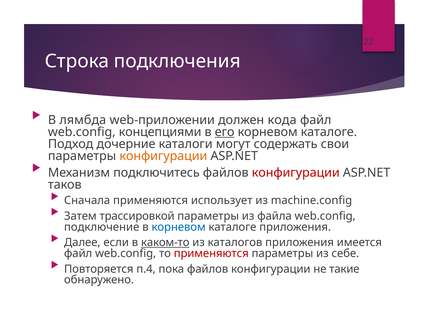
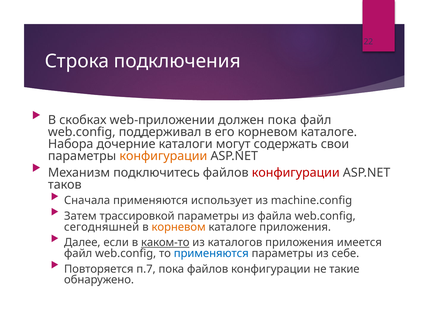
лямбда: лямбда -> скобках (83, 120)
должен кода: кода -> пока (282, 120)
концепциями: концепциями -> поддерживал (160, 132)
его underline: present -> none (225, 132)
Подход: Подход -> Набора (71, 144)
подключение: подключение -> сегодняшней (102, 227)
корневом colour: blue -> orange (179, 227)
применяются colour: red -> blue (211, 253)
п.4: п.4 -> п.7 (146, 269)
